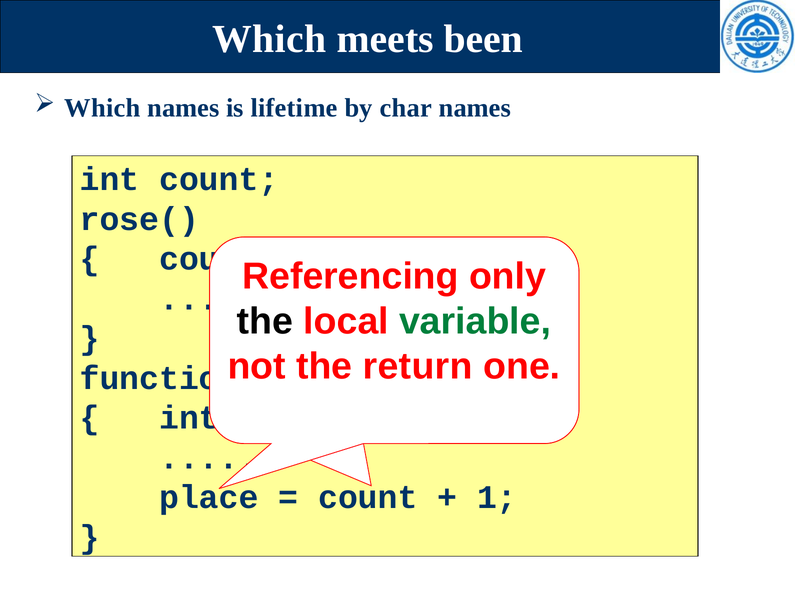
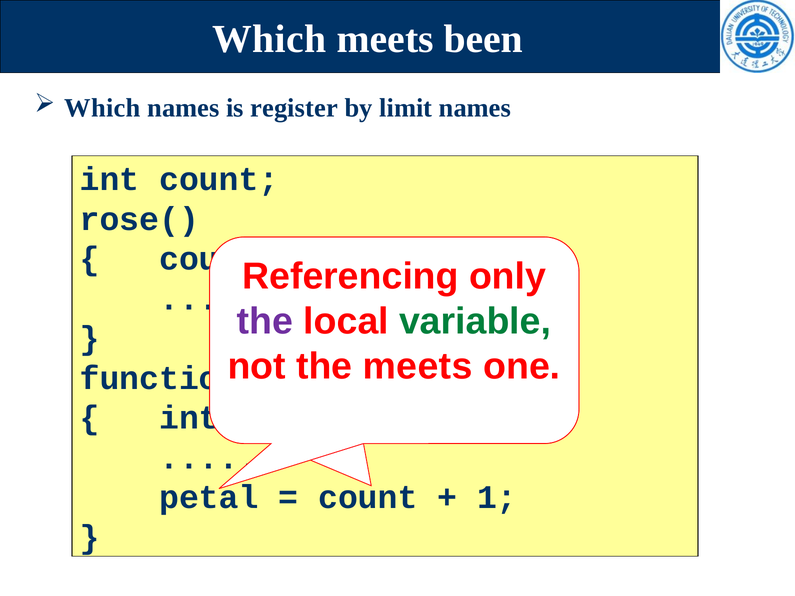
lifetime: lifetime -> register (294, 108)
char: char -> limit (406, 108)
the colour: black -> purple (265, 321)
the return: return -> meets (418, 366)
place: place -> petal (209, 498)
